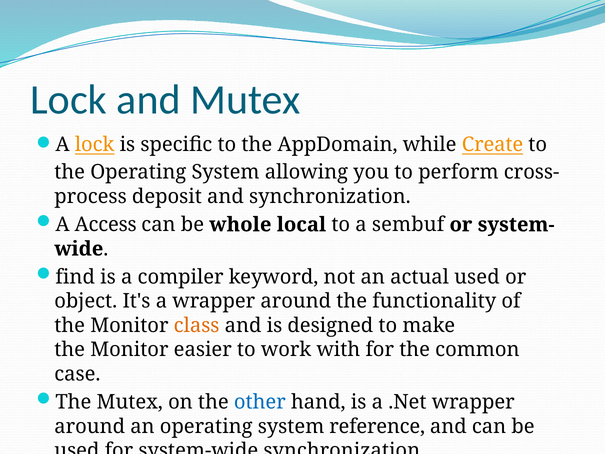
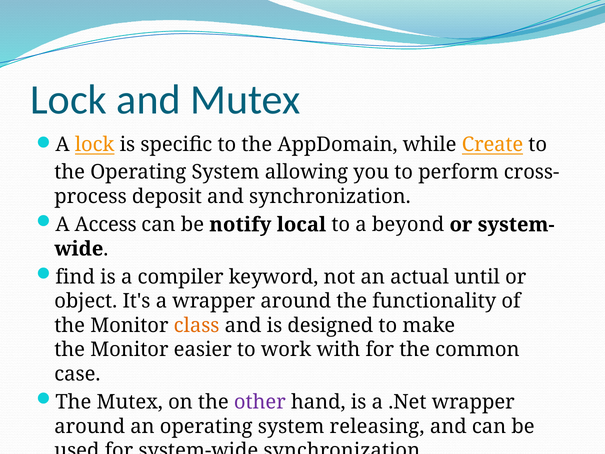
whole: whole -> notify (240, 225)
sembuf: sembuf -> beyond (408, 225)
actual used: used -> until (477, 277)
other colour: blue -> purple (260, 402)
reference: reference -> releasing (377, 426)
